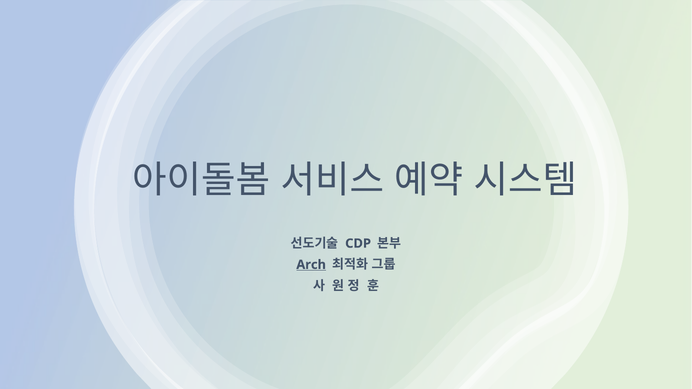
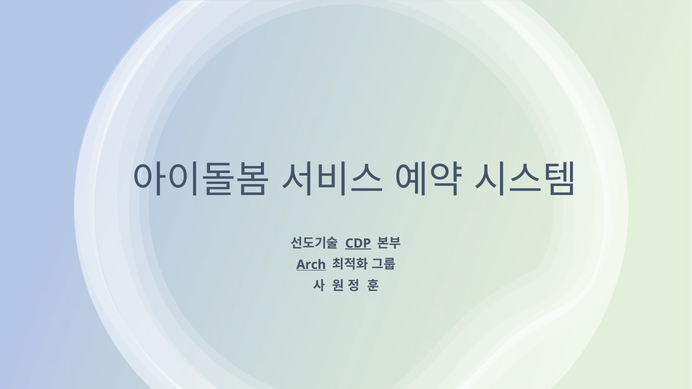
CDP underline: none -> present (358, 244)
